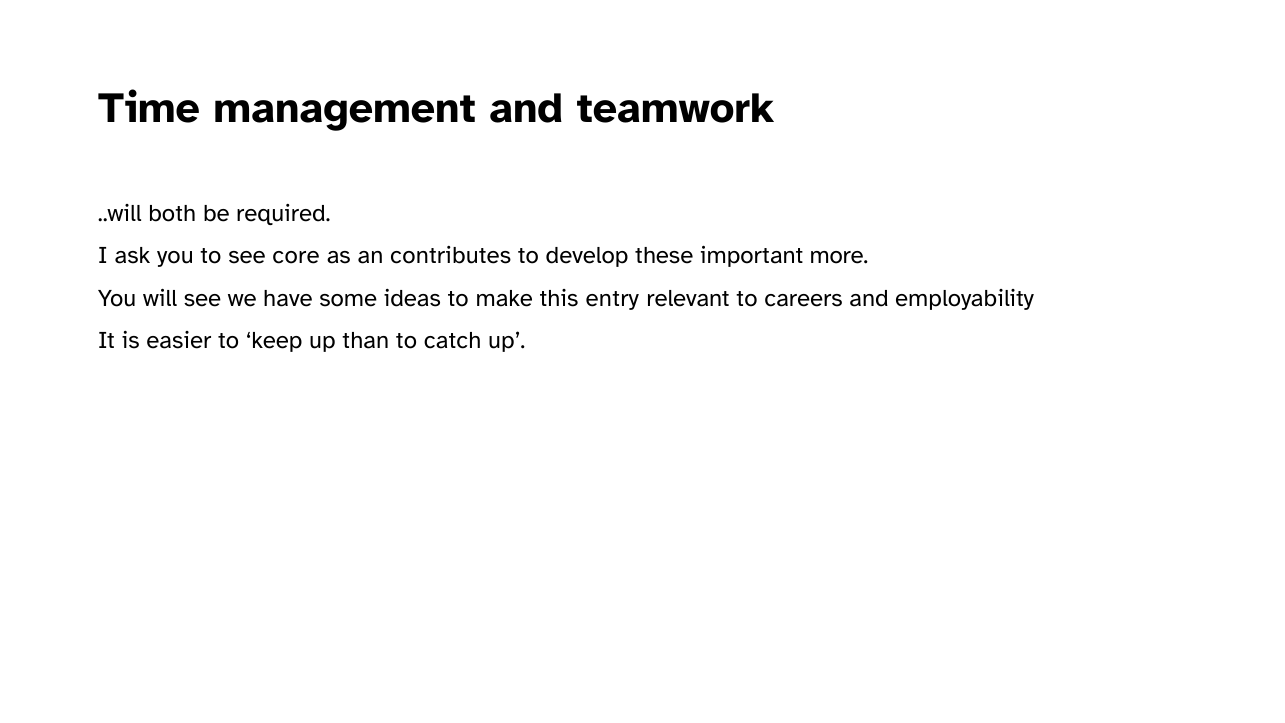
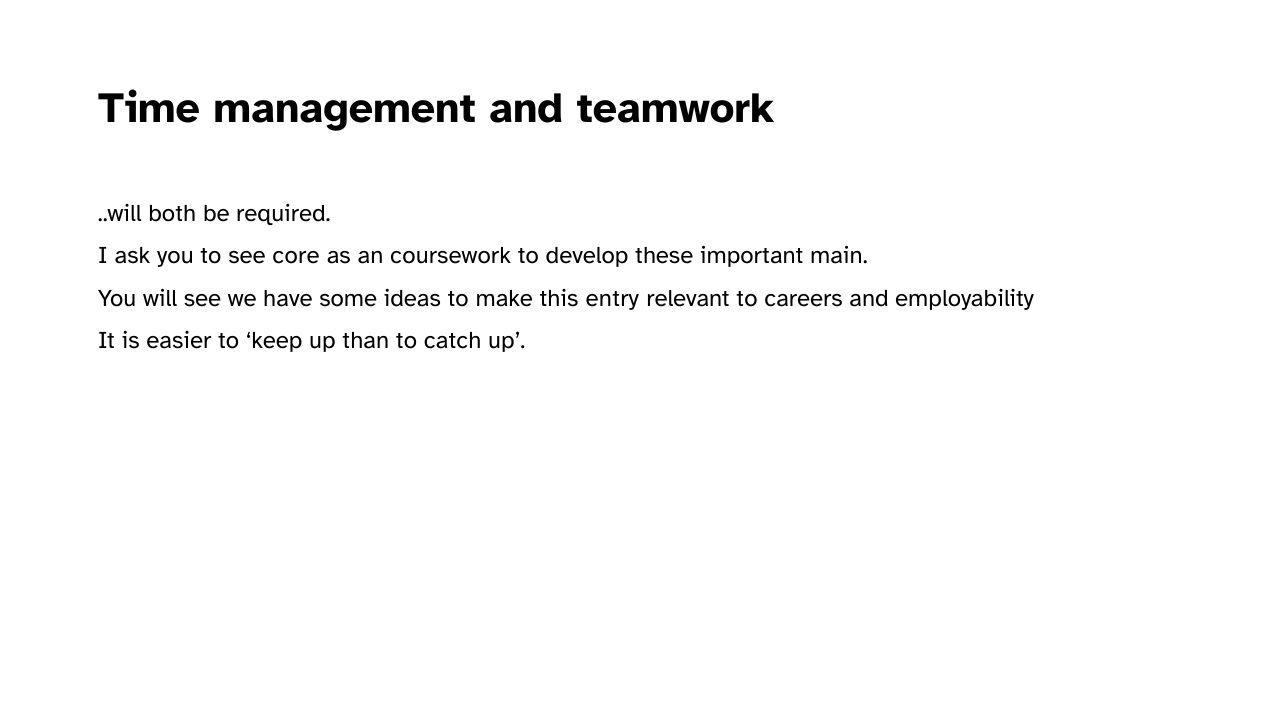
contributes: contributes -> coursework (451, 256)
more: more -> main (839, 256)
